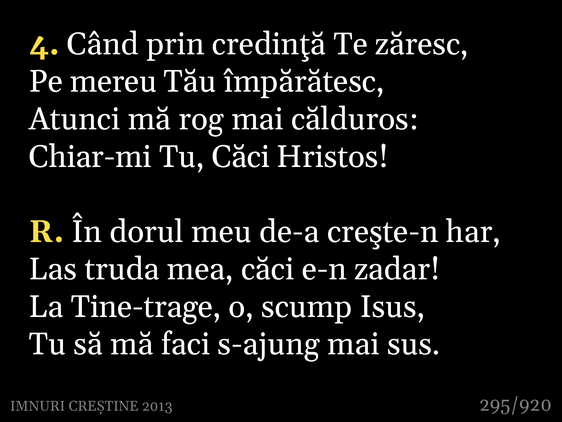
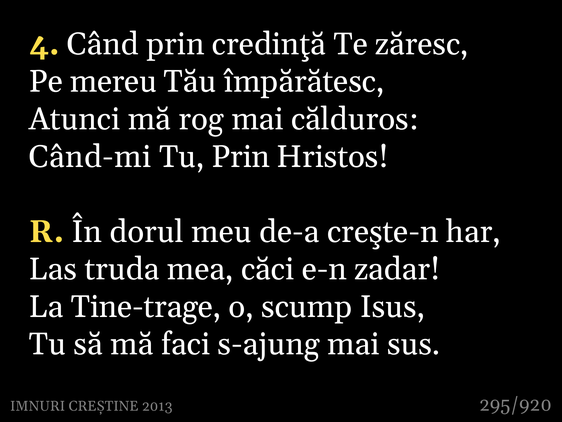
Chiar-mi: Chiar-mi -> Când-mi (90, 157)
Tu Căci: Căci -> Prin (241, 157)
